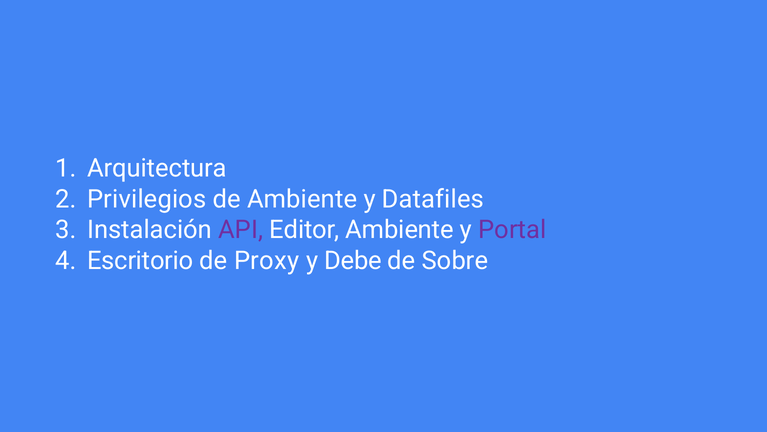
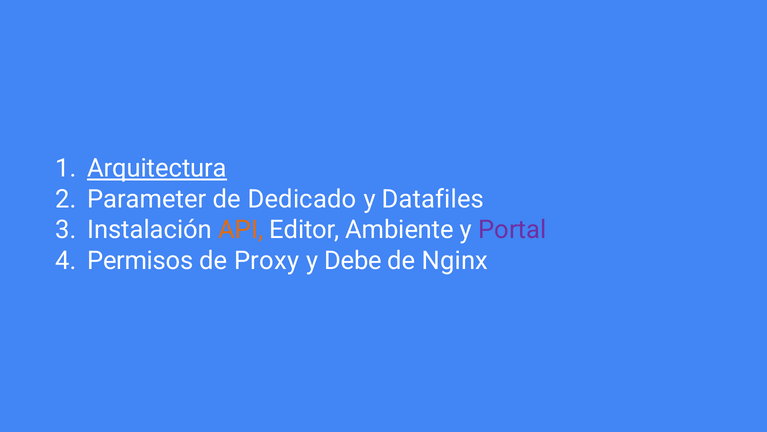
Arquitectura underline: none -> present (157, 168)
Privilegios: Privilegios -> Parameter (147, 199)
de Ambiente: Ambiente -> Dedicado (302, 199)
API colour: purple -> orange (241, 230)
Escritorio: Escritorio -> Permisos (140, 260)
Sobre: Sobre -> Nginx (455, 260)
